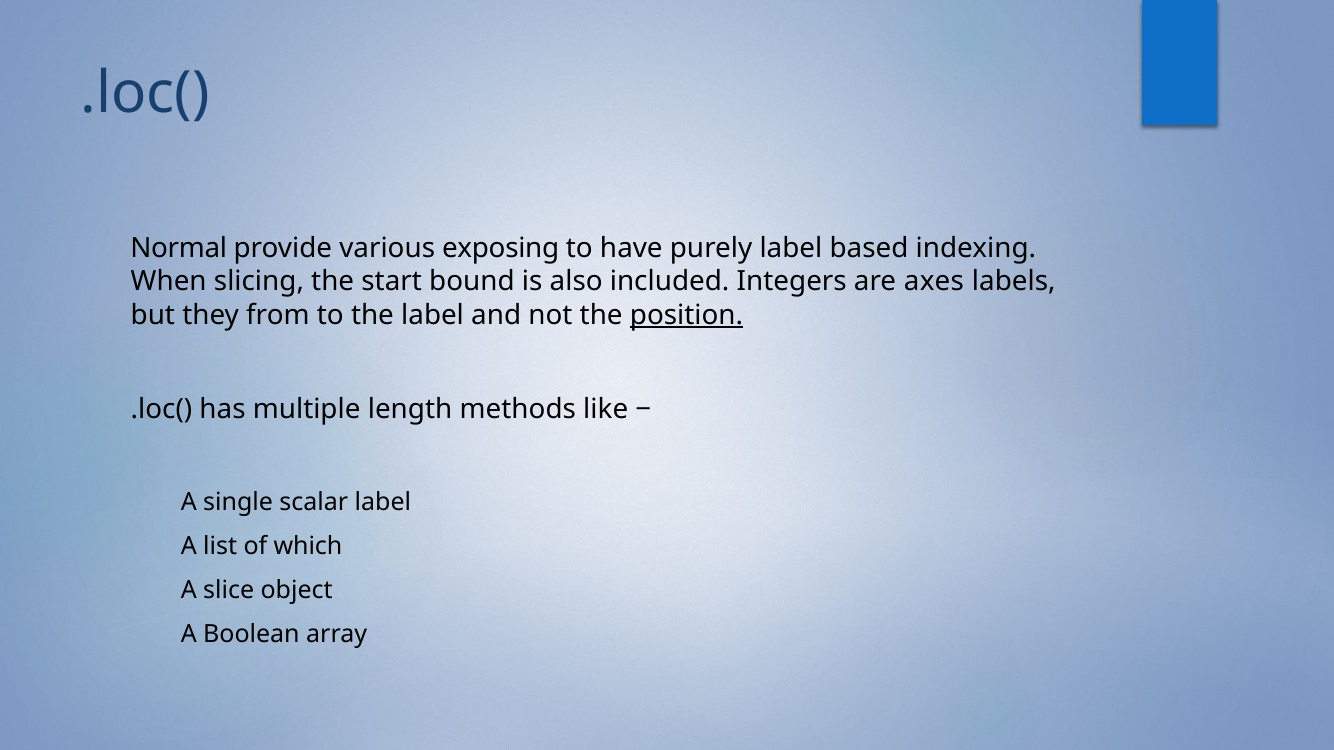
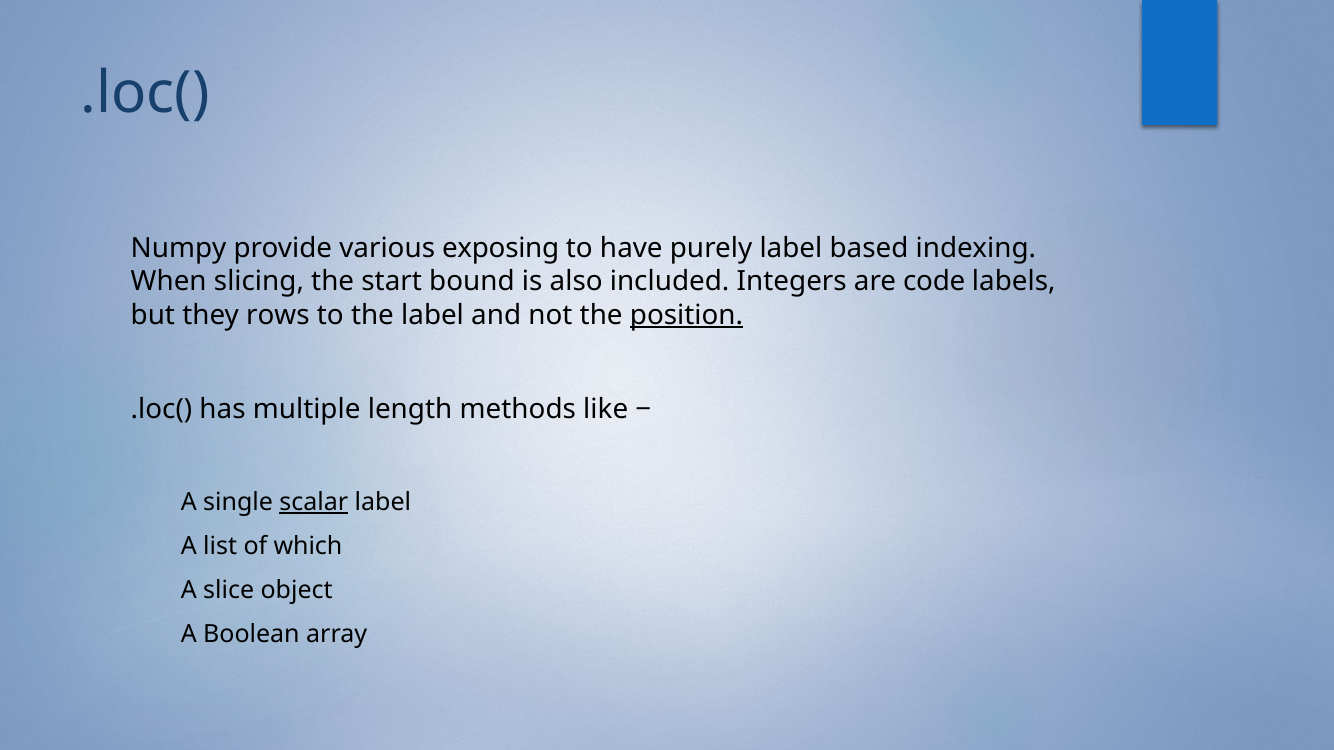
Normal: Normal -> Numpy (179, 248)
axes: axes -> code (934, 282)
from: from -> rows (278, 315)
scalar underline: none -> present (314, 502)
